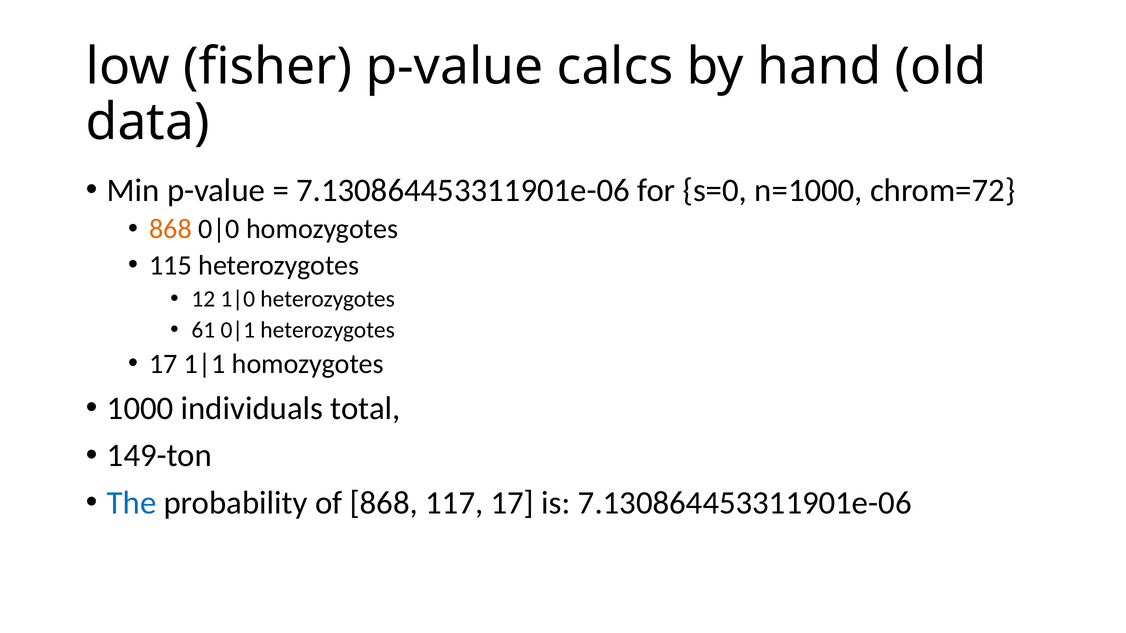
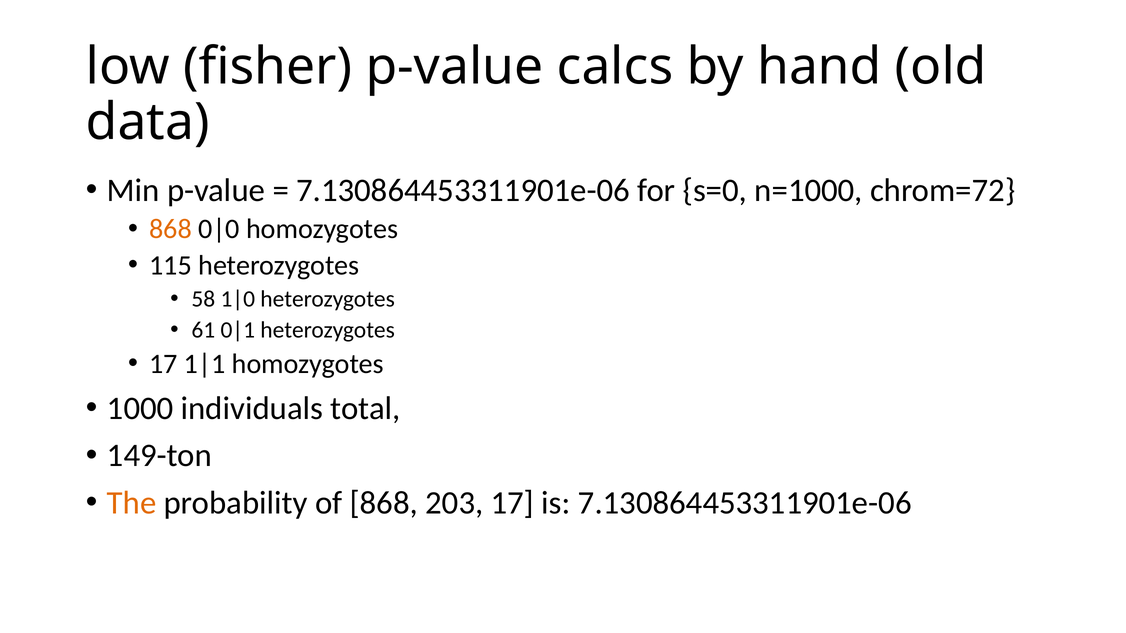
12: 12 -> 58 (203, 299)
The colour: blue -> orange (132, 503)
117: 117 -> 203 (454, 503)
